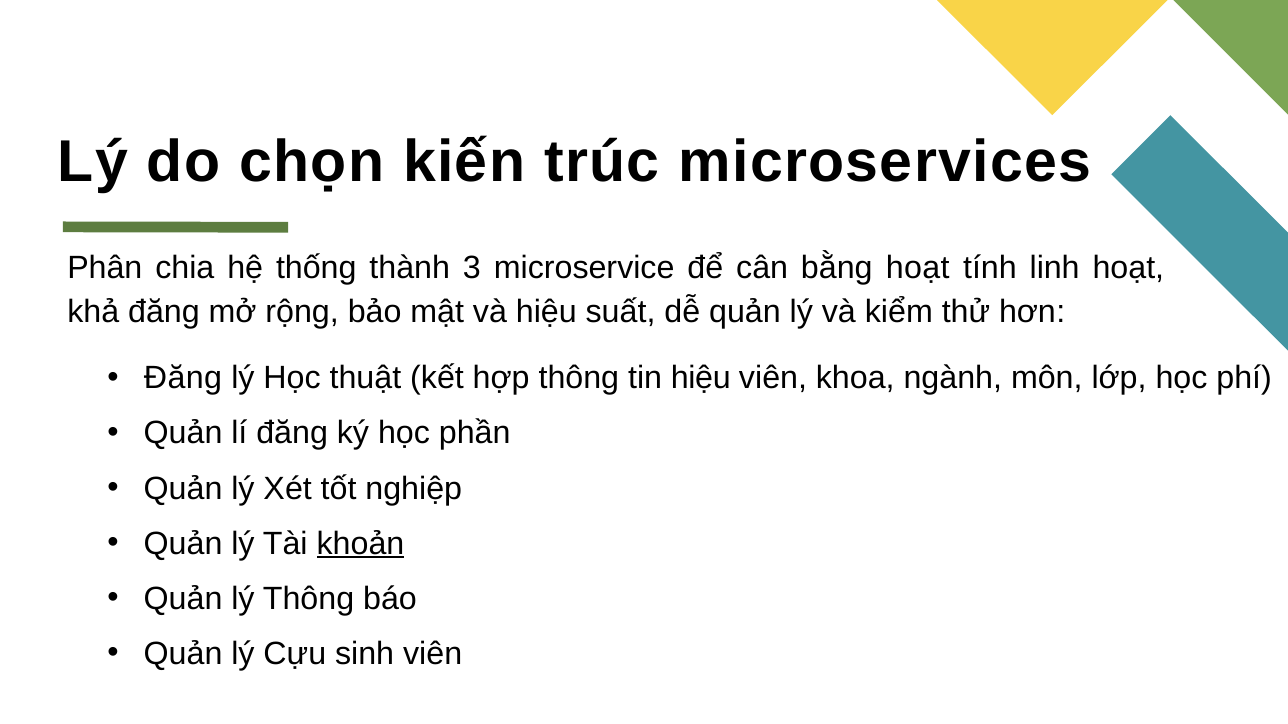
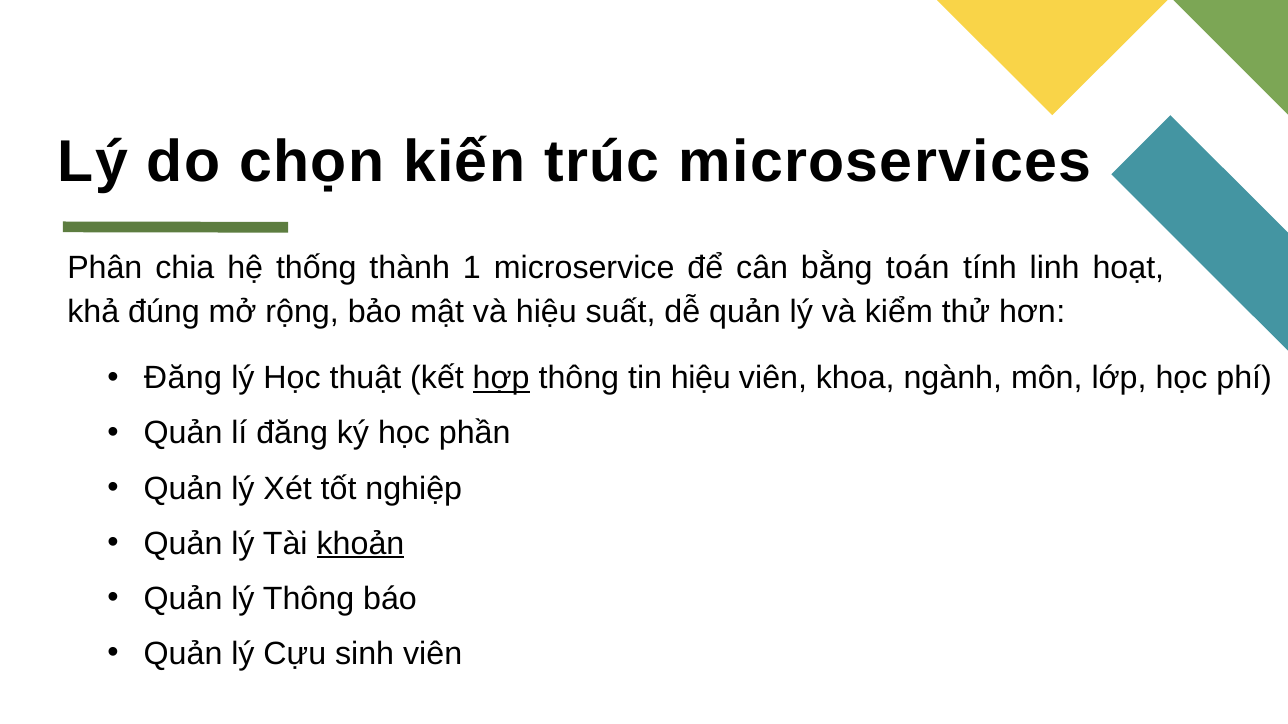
3: 3 -> 1 (472, 268)
bằng hoạt: hoạt -> toán (918, 268)
khả đăng: đăng -> đúng (164, 312)
hợp underline: none -> present (501, 378)
